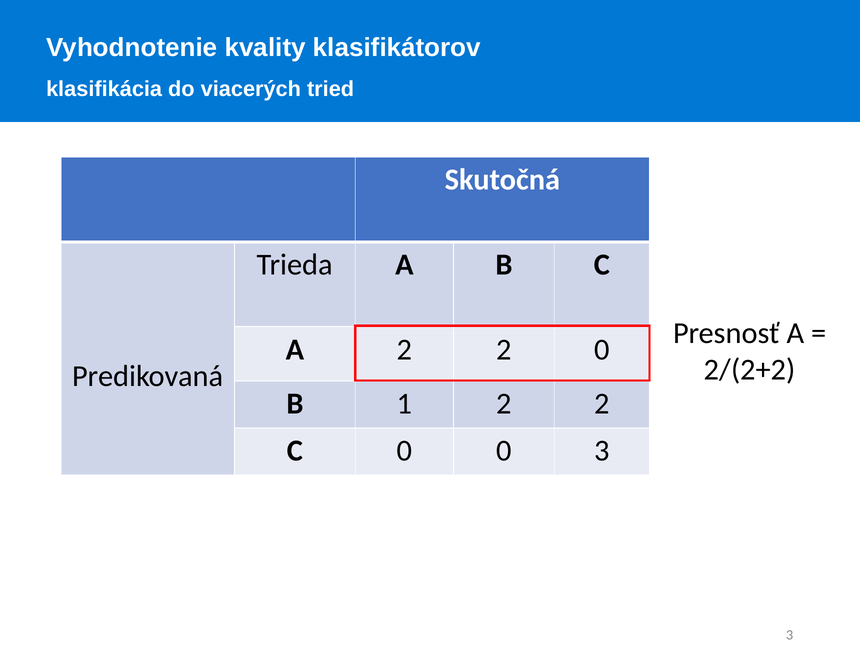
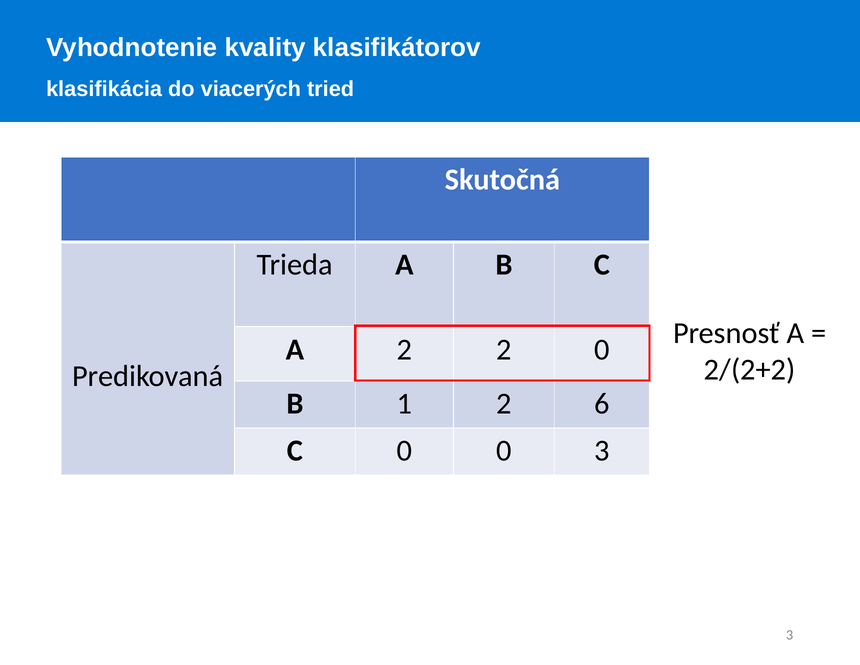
1 2 2: 2 -> 6 (602, 403)
